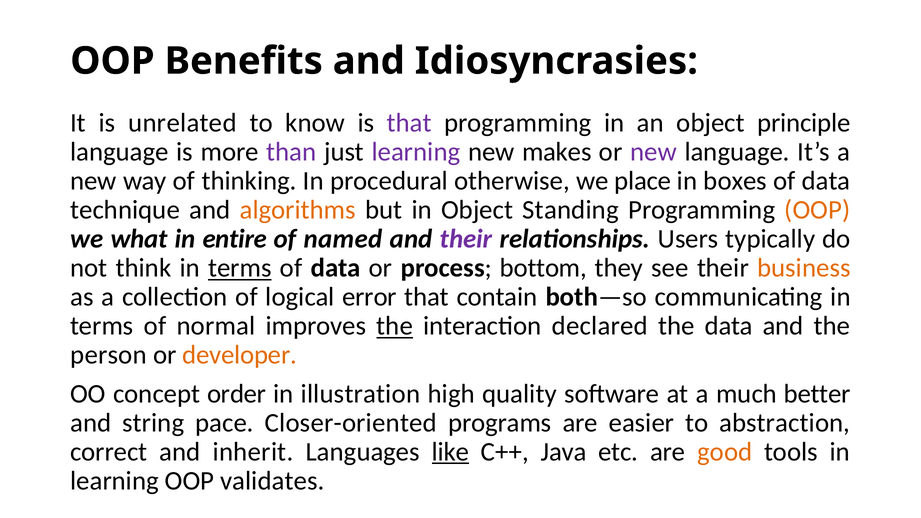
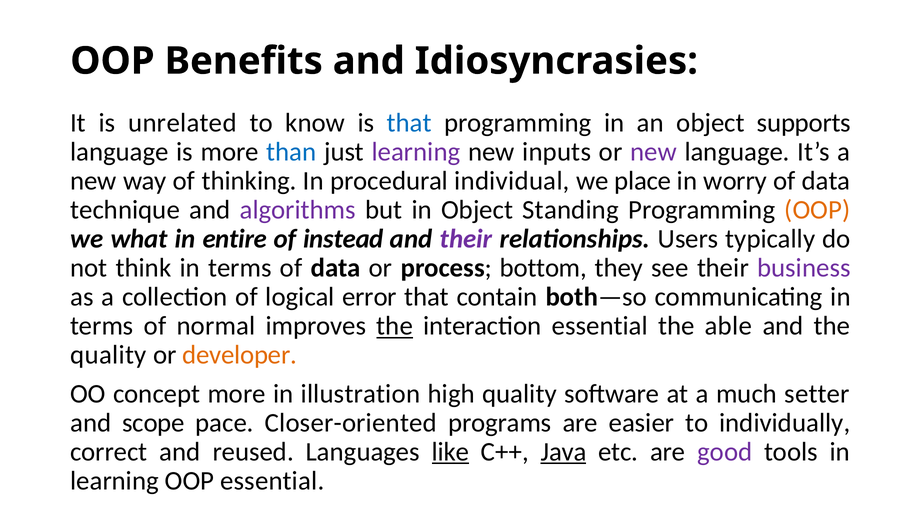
that colour: purple -> blue (409, 123)
principle: principle -> supports (804, 123)
than colour: purple -> blue (291, 152)
makes: makes -> inputs (557, 152)
otherwise: otherwise -> individual (512, 181)
boxes: boxes -> worry (735, 181)
algorithms colour: orange -> purple (298, 210)
named: named -> instead (343, 239)
terms underline: present -> none (240, 268)
business colour: orange -> purple (804, 268)
interaction declared: declared -> essential (600, 326)
the data: data -> able (728, 326)
person: person -> quality (109, 355)
concept order: order -> more (237, 394)
better: better -> setter (817, 394)
string: string -> scope (153, 423)
abstraction: abstraction -> individually (785, 423)
inherit: inherit -> reused (253, 452)
Java underline: none -> present (564, 452)
good colour: orange -> purple (725, 452)
OOP validates: validates -> essential (272, 481)
